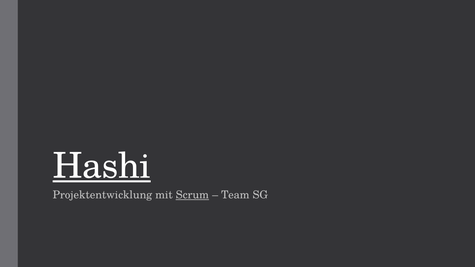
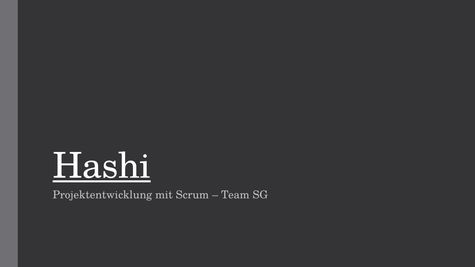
Scrum underline: present -> none (192, 195)
